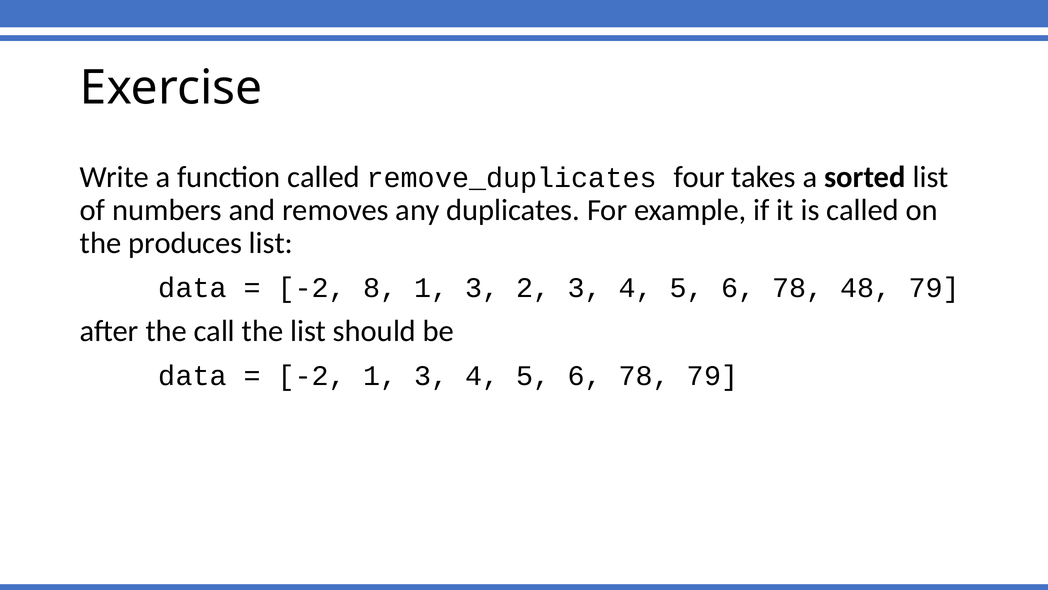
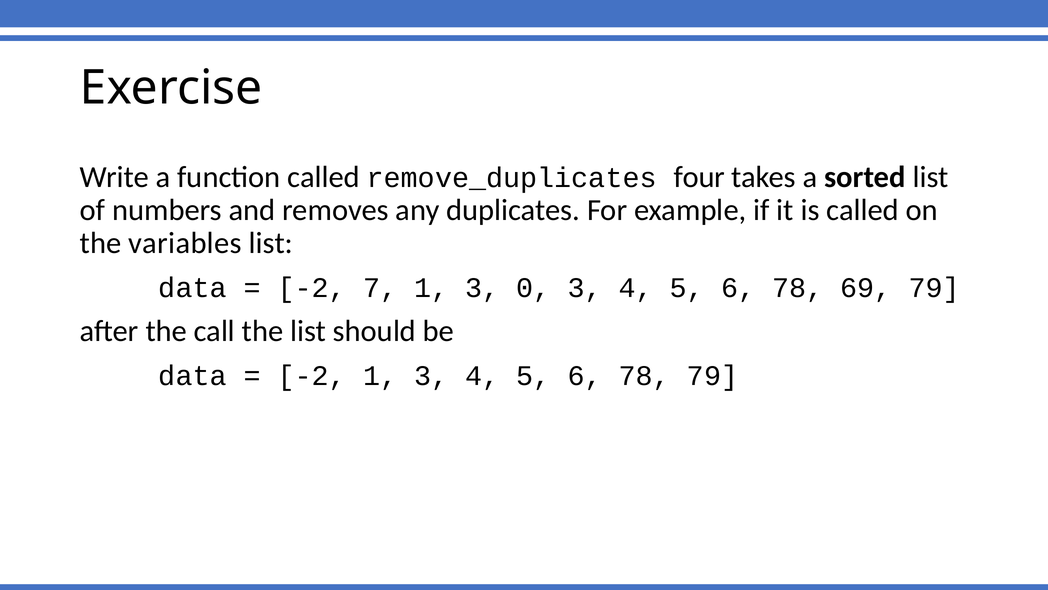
produces: produces -> variables (185, 243)
8: 8 -> 7 (380, 288)
2: 2 -> 0 (533, 288)
48: 48 -> 69 (866, 288)
